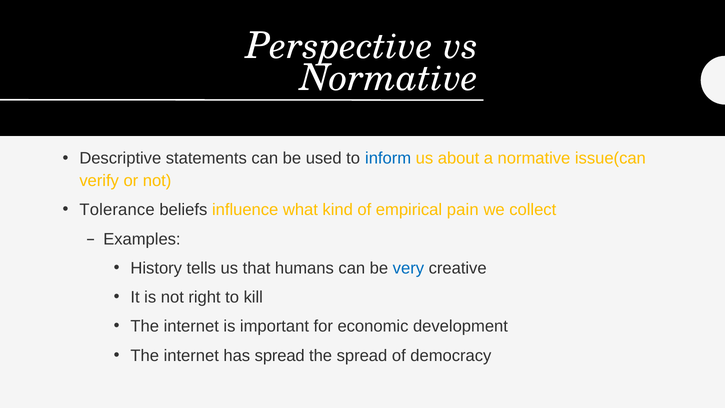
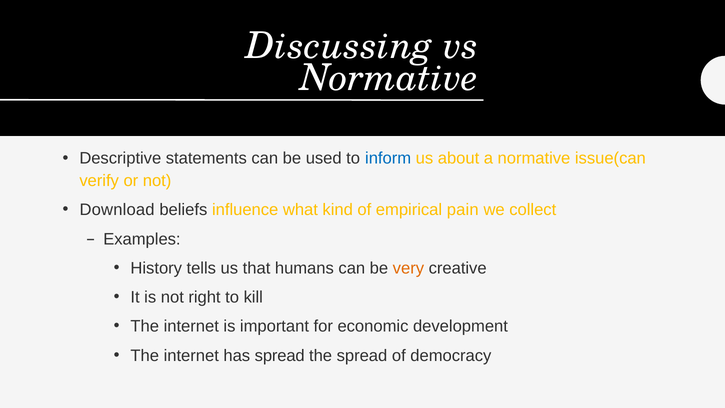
Perspective: Perspective -> Discussing (339, 46)
Tolerance: Tolerance -> Download (117, 210)
very colour: blue -> orange (408, 268)
